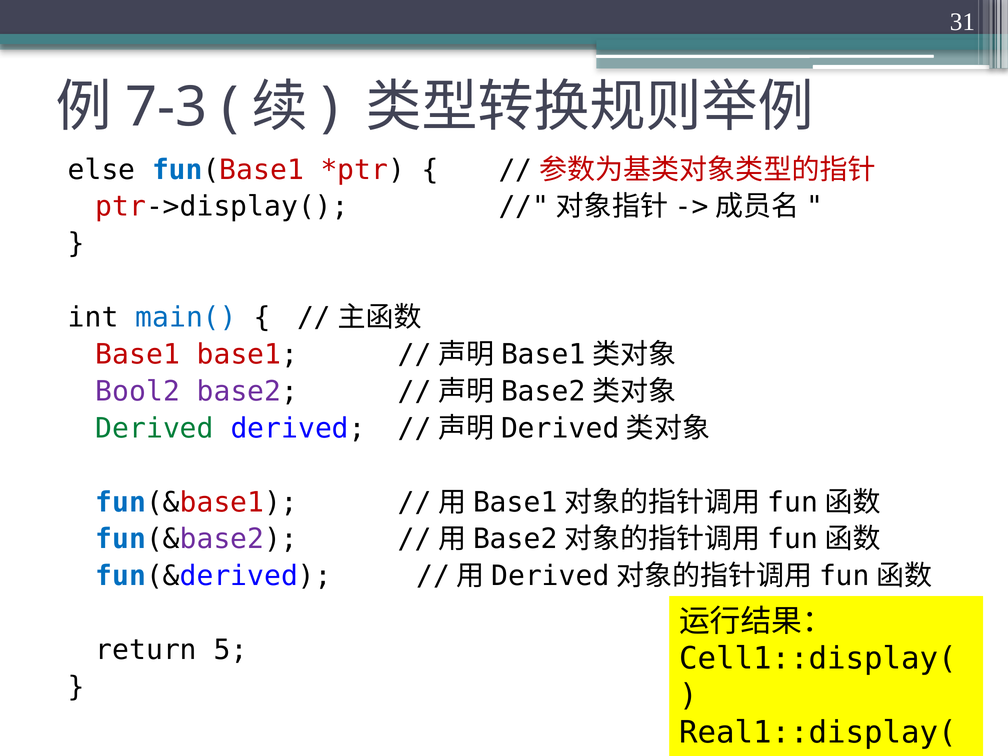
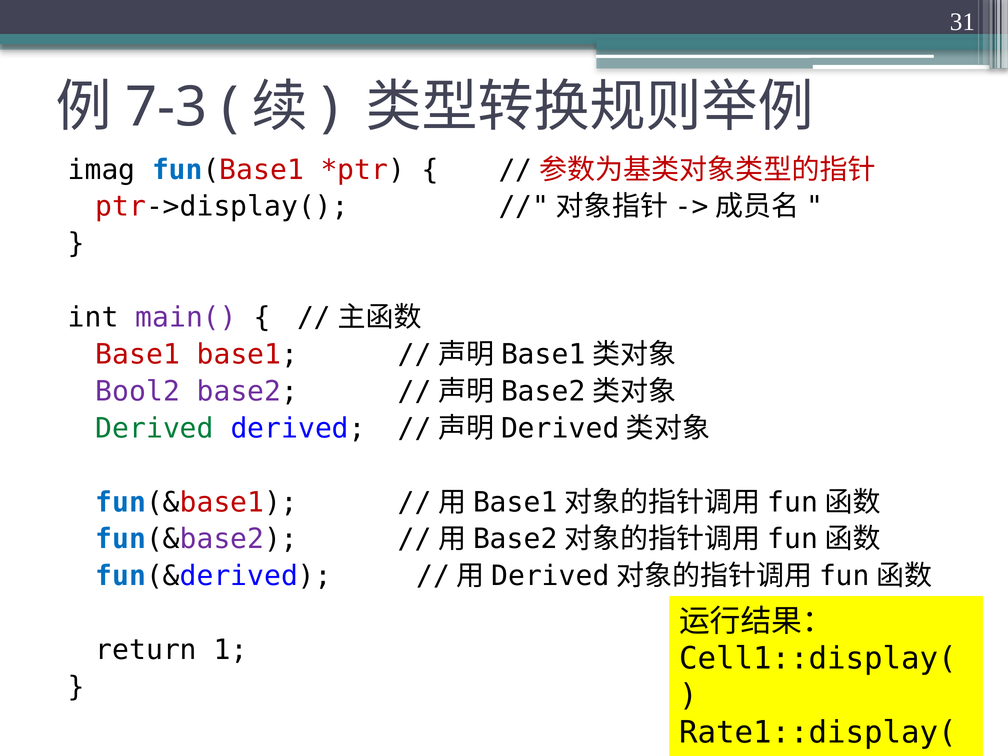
else: else -> imag (102, 170)
main( colour: blue -> purple (186, 318)
5: 5 -> 1 (231, 650)
Real1::display(: Real1::display( -> Rate1::display( (818, 733)
